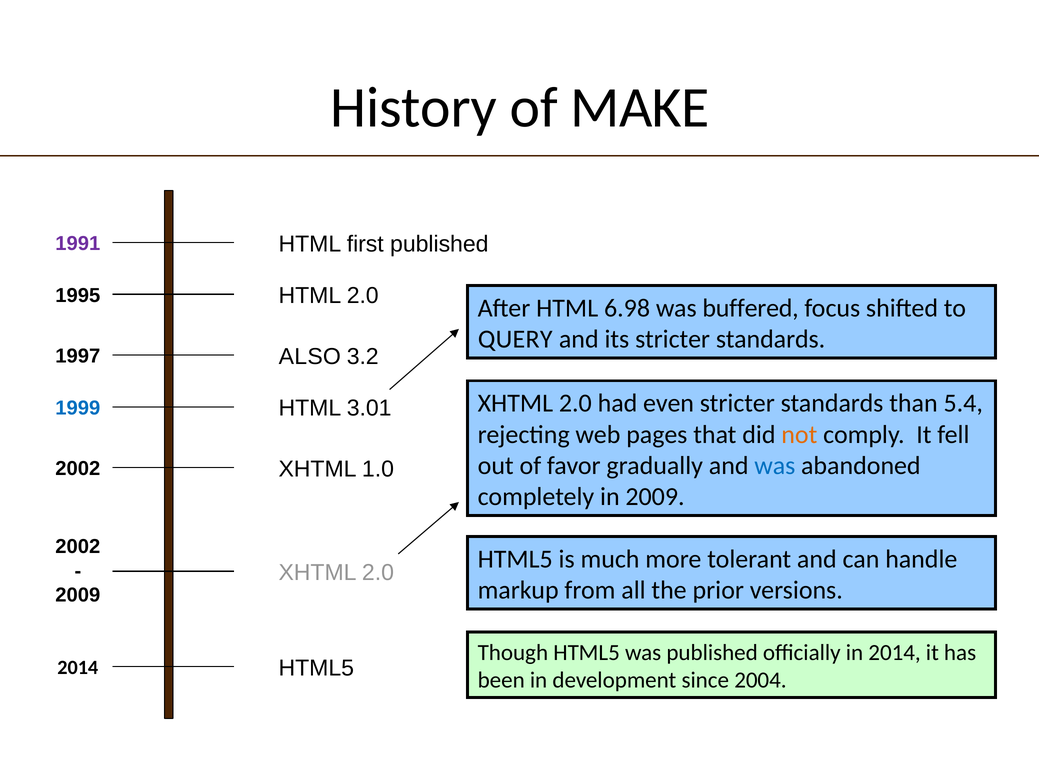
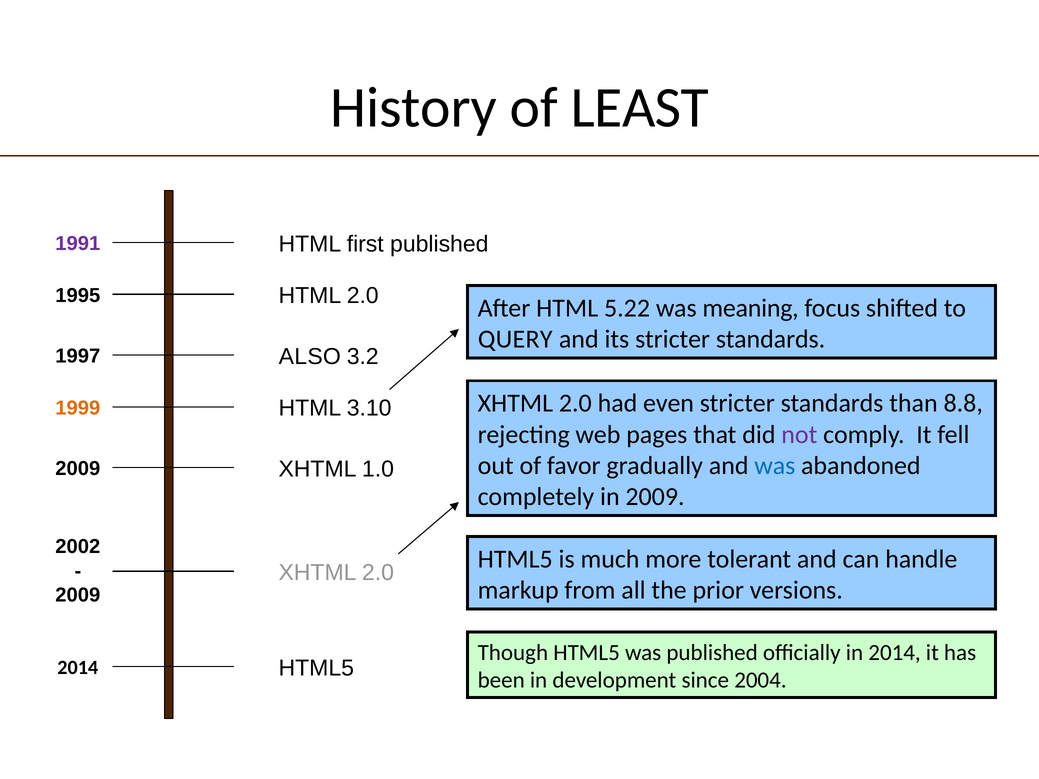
MAKE: MAKE -> LEAST (640, 108)
6.98: 6.98 -> 5.22 (627, 308)
buffered: buffered -> meaning (751, 308)
5.4: 5.4 -> 8.8 (963, 403)
3.01: 3.01 -> 3.10 (369, 408)
1999 colour: blue -> orange (78, 408)
not colour: orange -> purple (799, 435)
2002: 2002 -> 2009 (78, 469)
